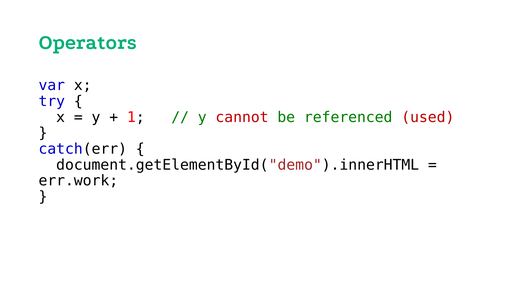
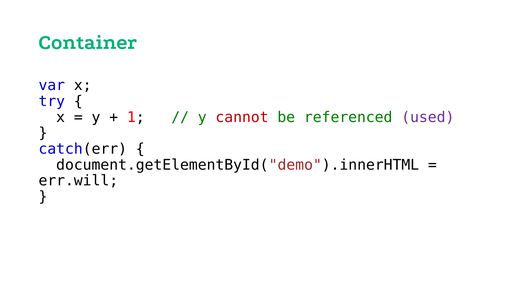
Operators: Operators -> Container (88, 42)
used colour: red -> purple (428, 117)
err.work: err.work -> err.will (78, 181)
